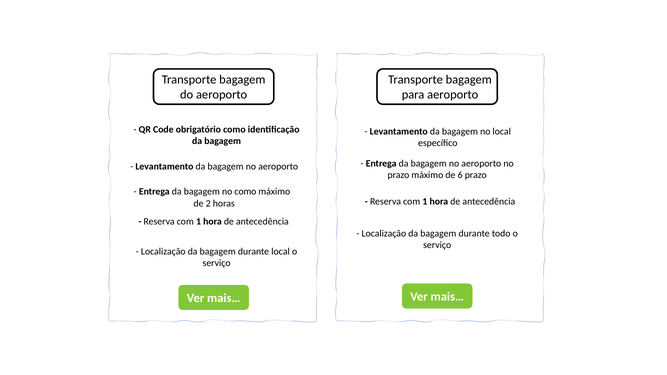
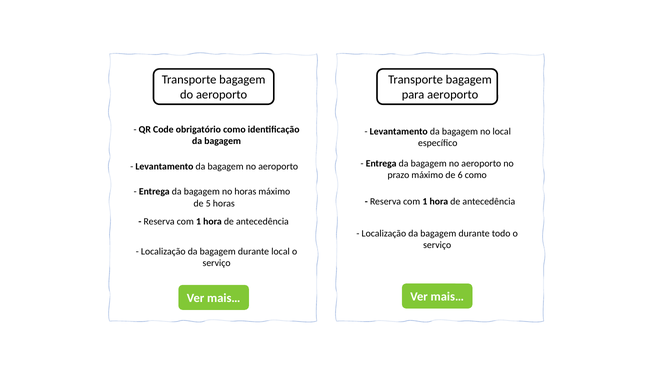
6 prazo: prazo -> como (476, 175)
no como: como -> horas (245, 192)
2: 2 -> 5 (208, 203)
